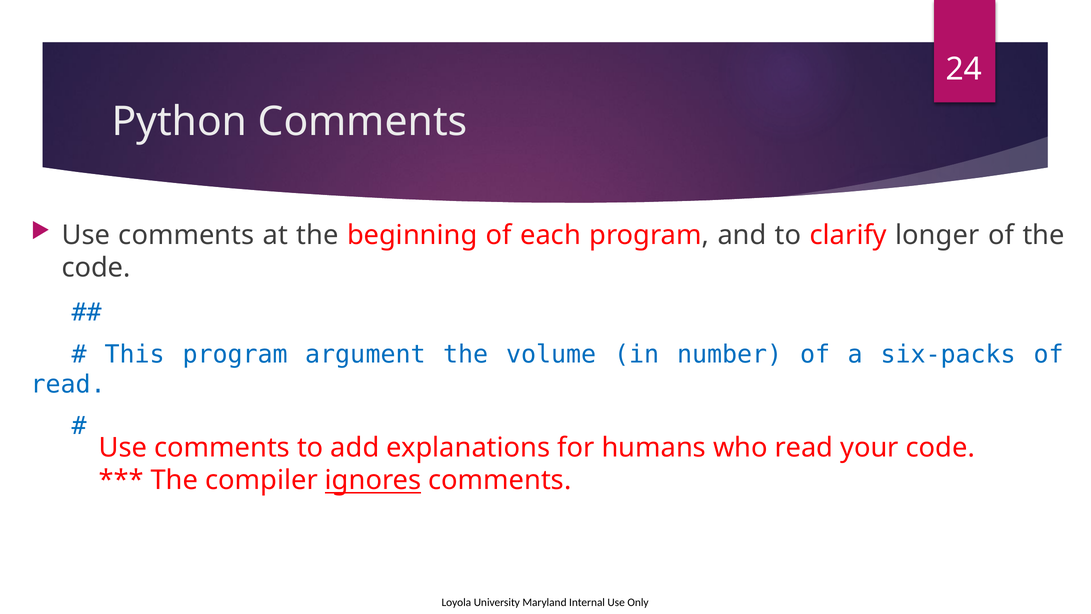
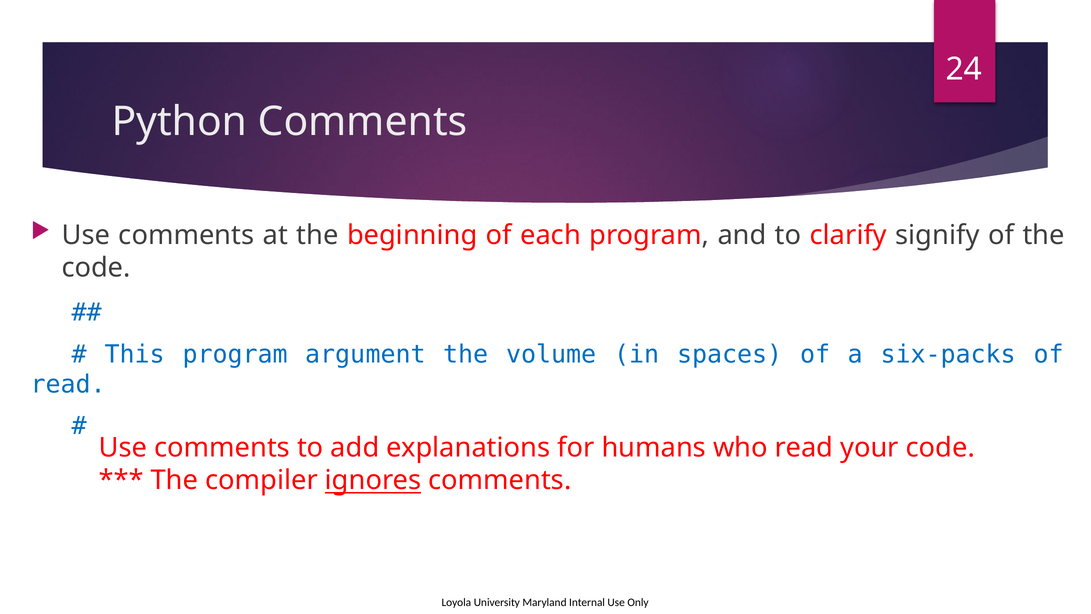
longer: longer -> signify (937, 235)
number: number -> spaces (730, 354)
